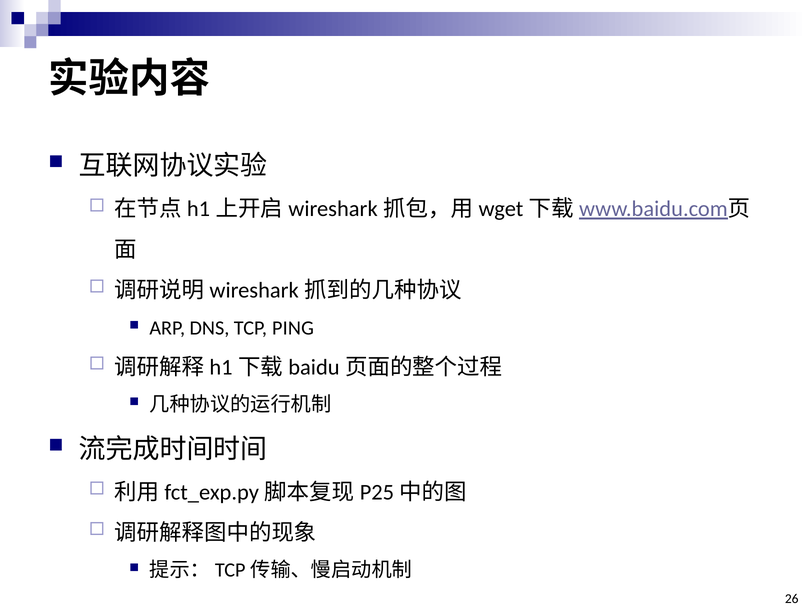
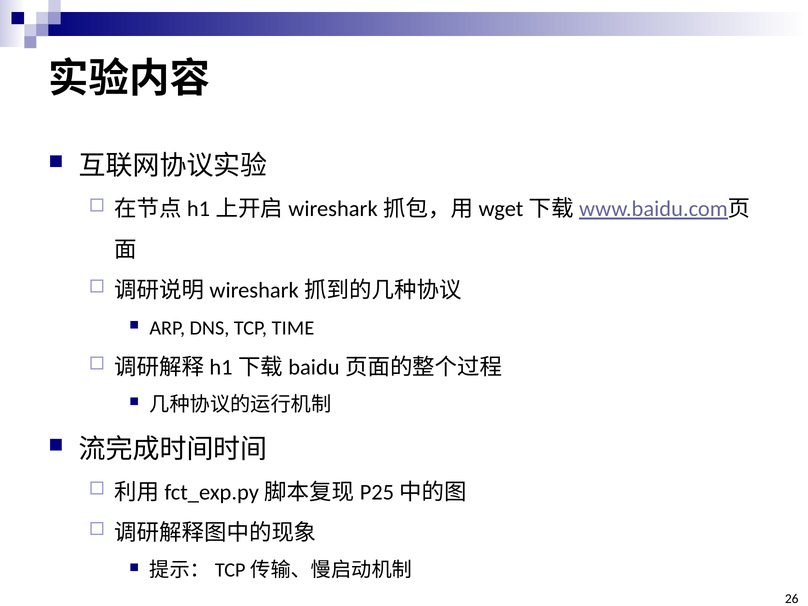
PING: PING -> TIME (293, 328)
